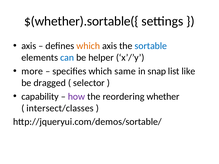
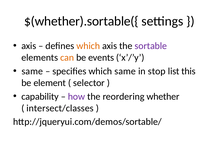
sortable colour: blue -> purple (151, 46)
can colour: blue -> orange (67, 58)
helper: helper -> events (101, 58)
more: more -> same (32, 71)
snap: snap -> stop (157, 71)
like: like -> this (188, 71)
dragged: dragged -> element (50, 83)
